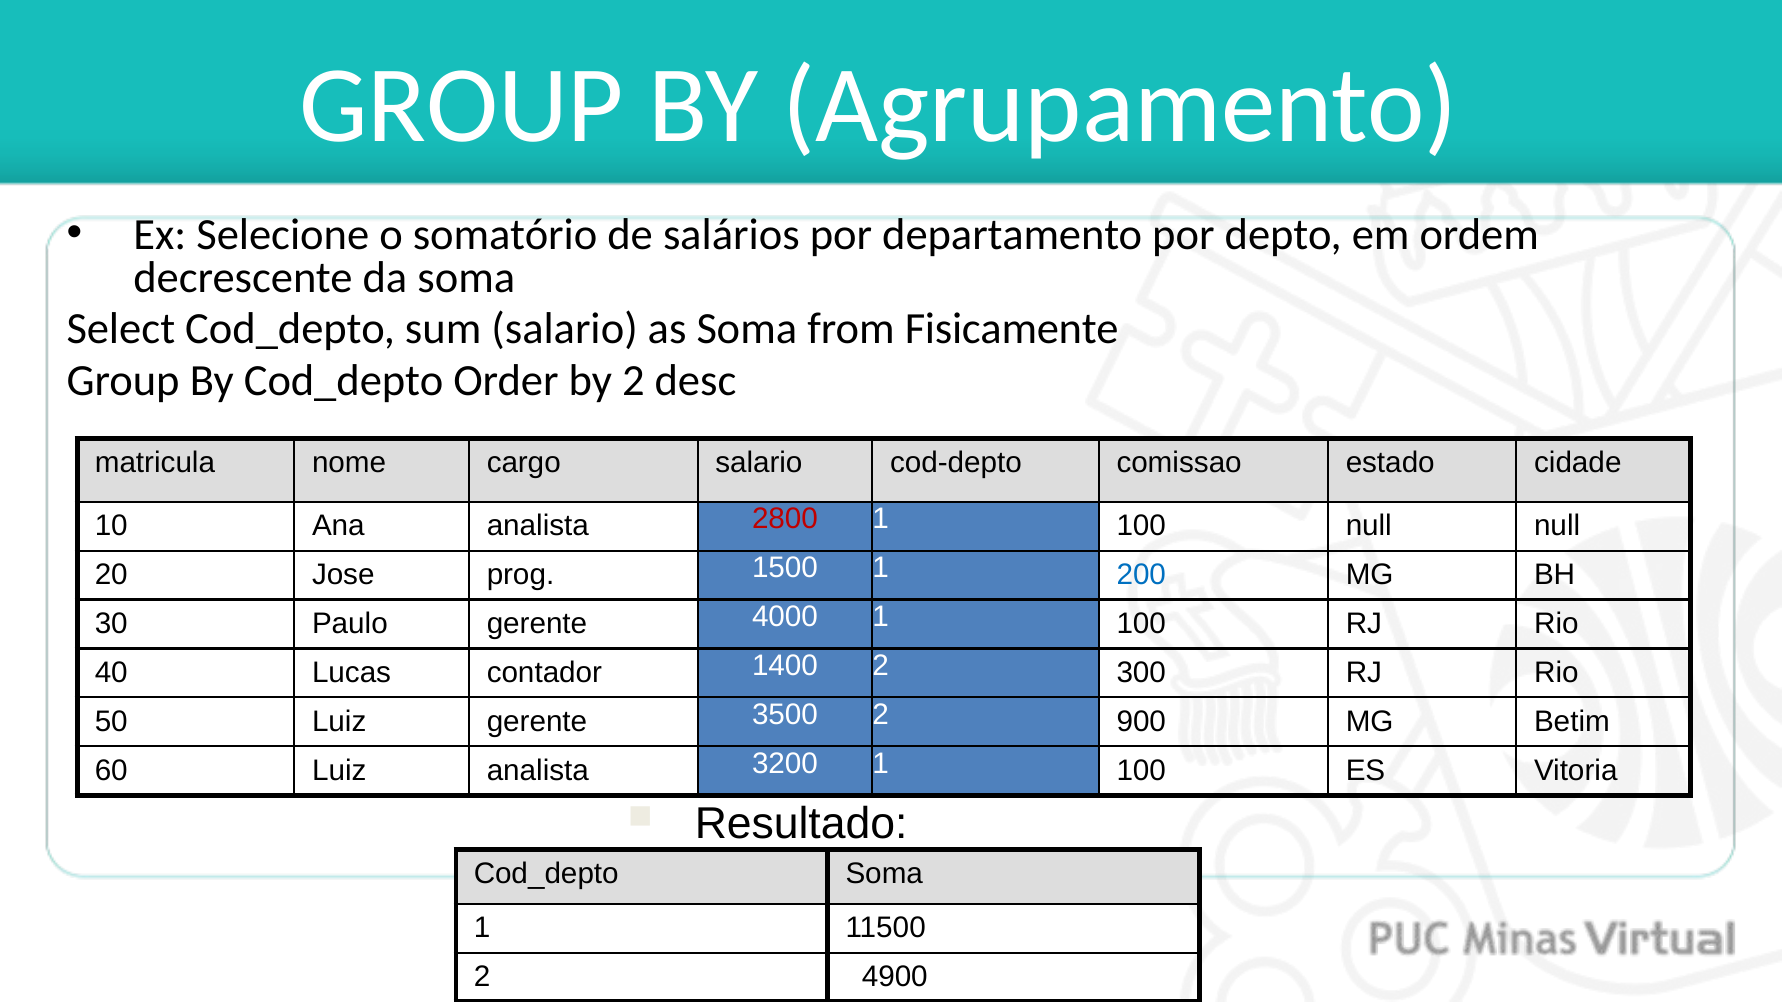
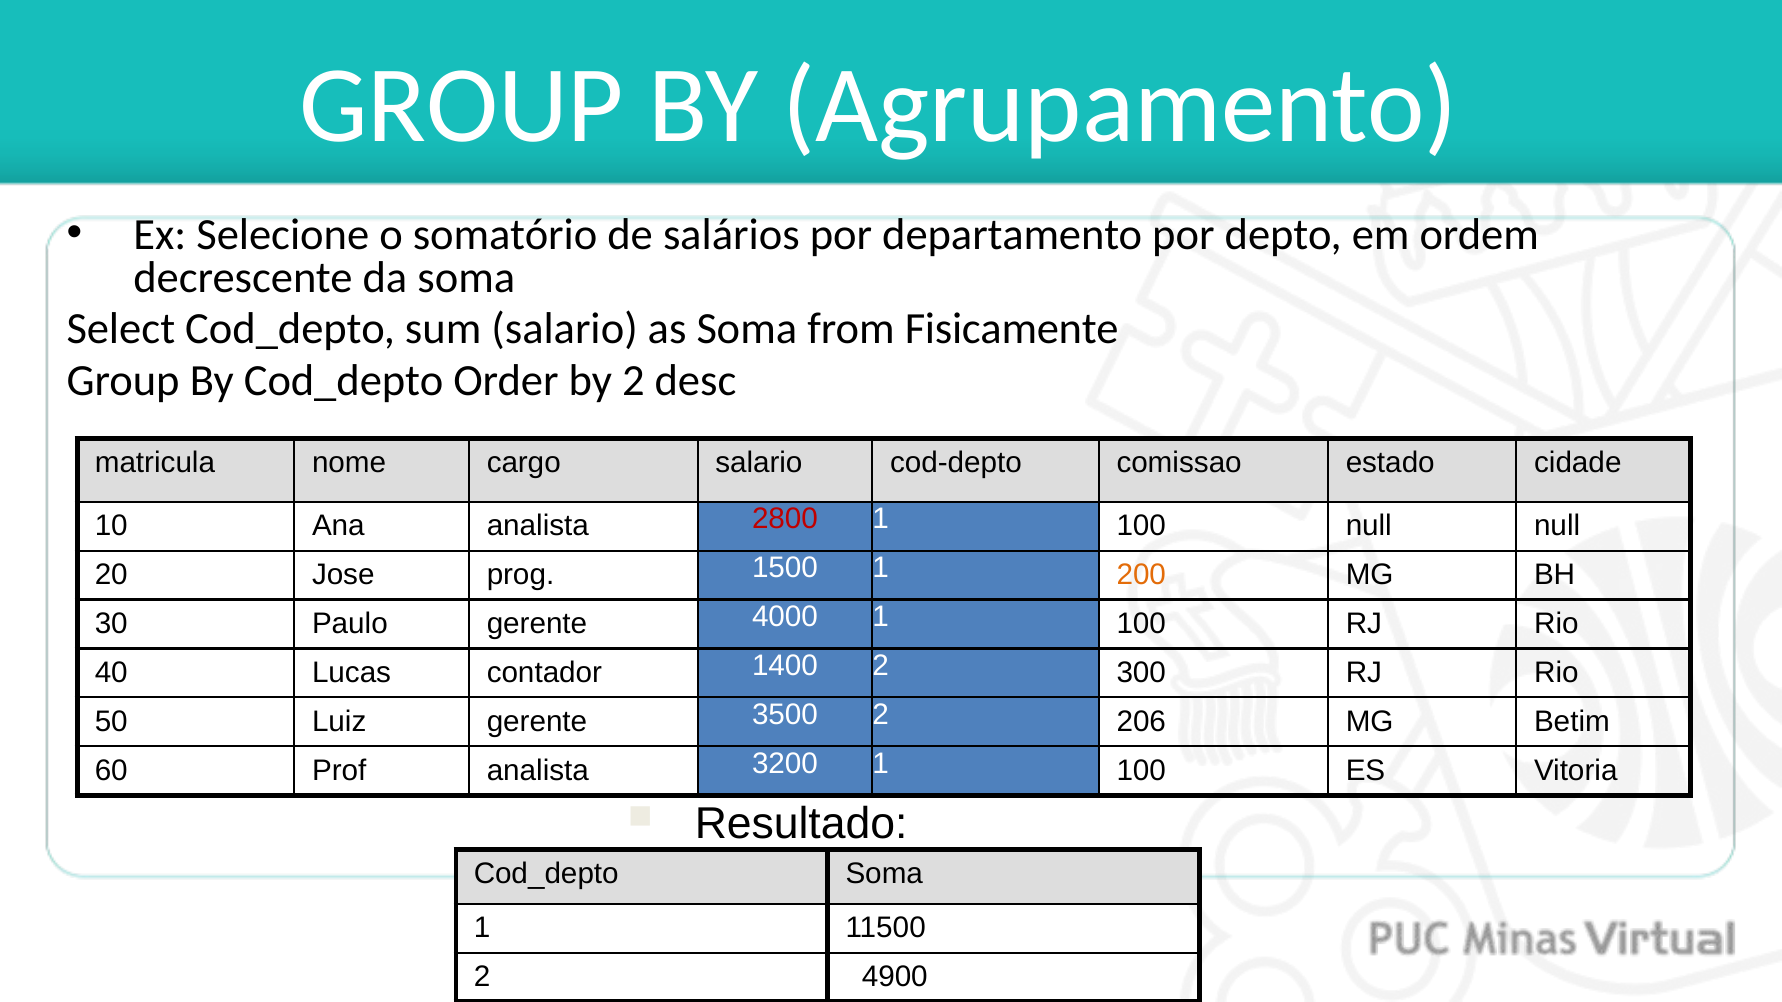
200 colour: blue -> orange (1141, 575)
900: 900 -> 206 (1141, 722)
60 Luiz: Luiz -> Prof (339, 771)
